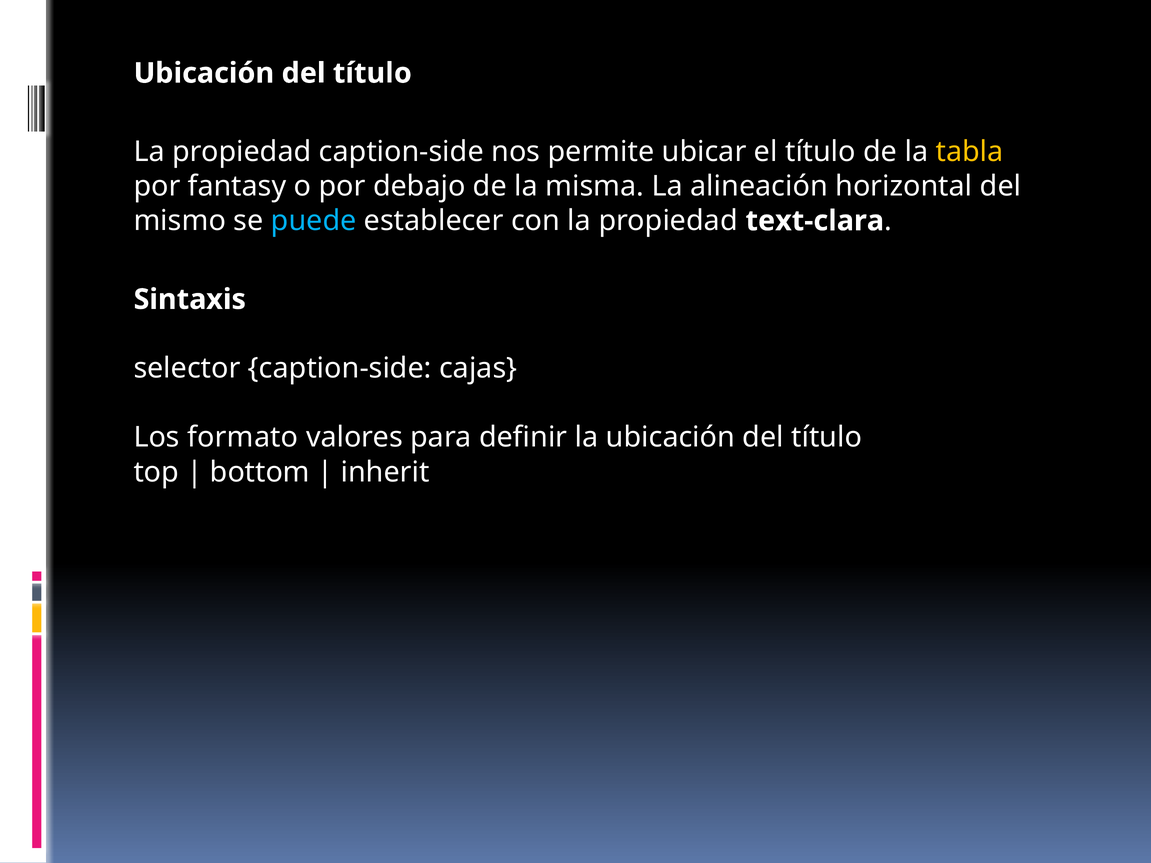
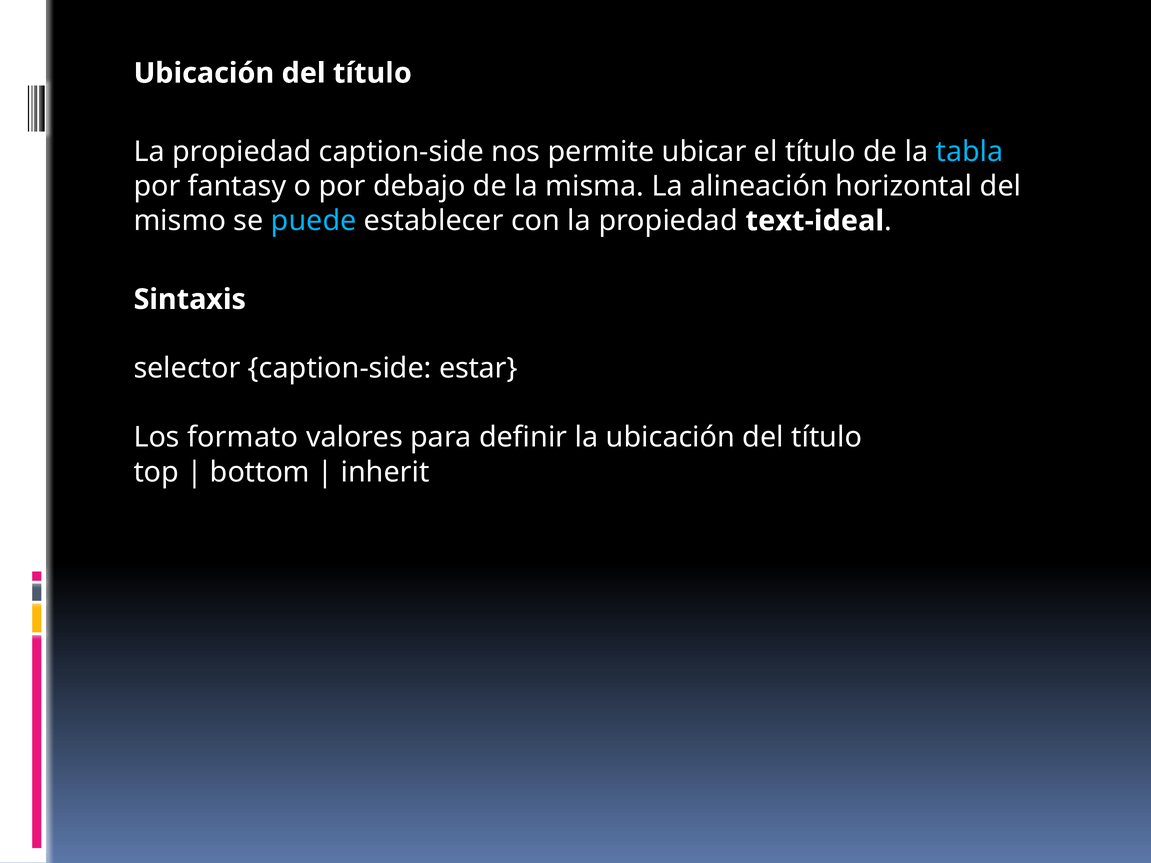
tabla colour: yellow -> light blue (970, 152)
text-clara: text-clara -> text-ideal (815, 221)
cajas: cajas -> estar (478, 369)
